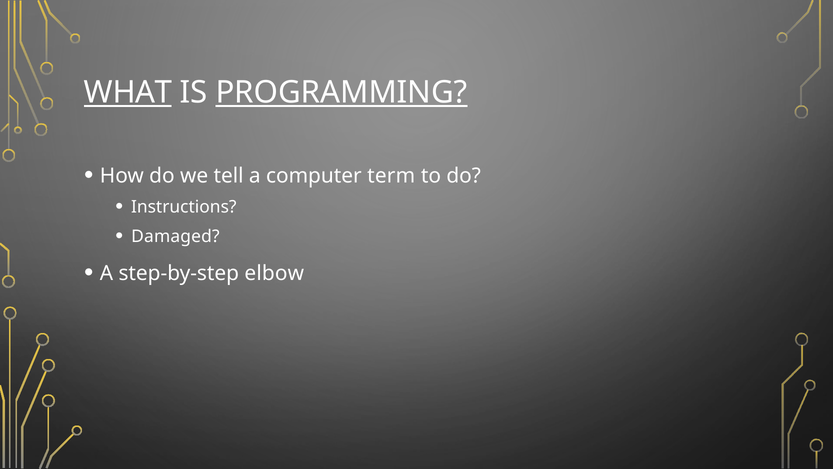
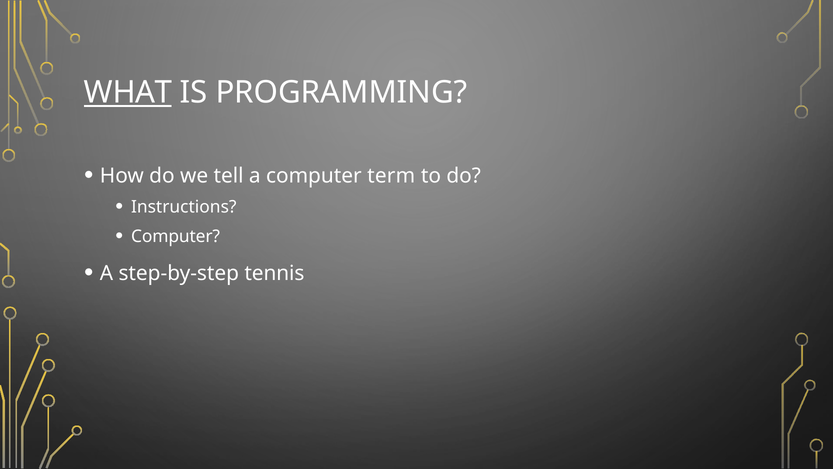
PROGRAMMING underline: present -> none (342, 93)
Damaged: Damaged -> Computer (176, 236)
elbow: elbow -> tennis (274, 273)
